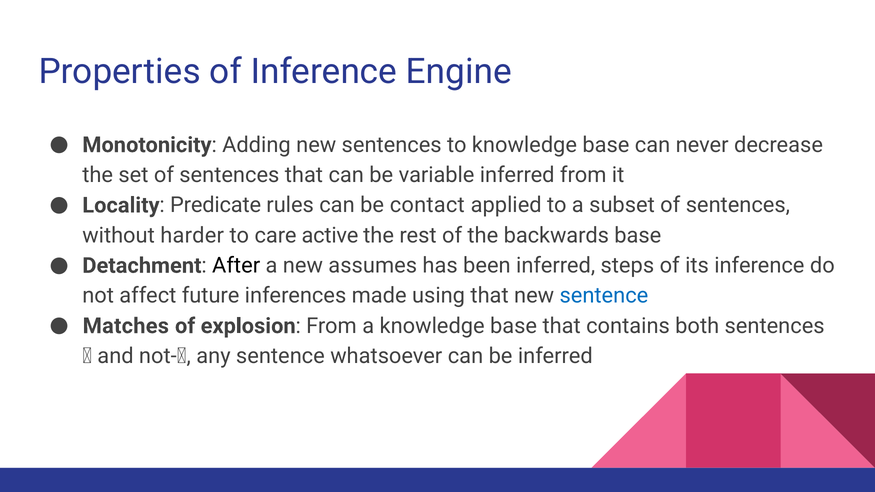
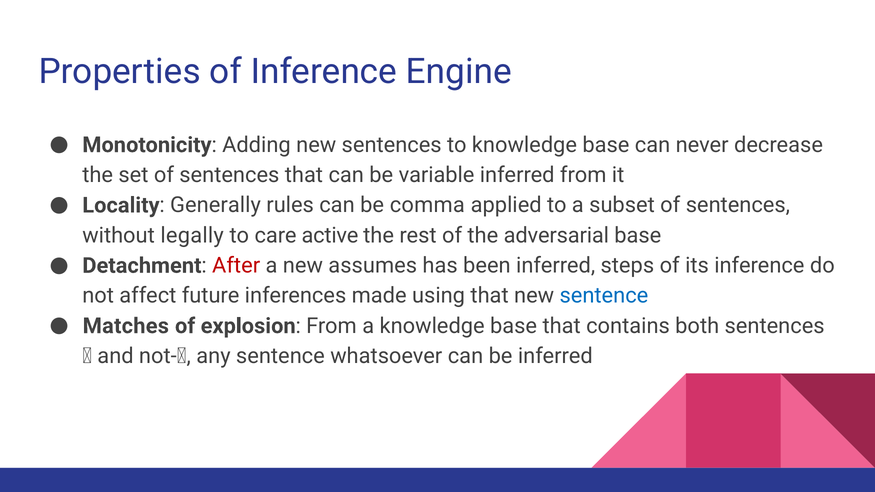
Predicate: Predicate -> Generally (215, 205)
contact: contact -> comma (427, 205)
harder: harder -> legally (192, 236)
backwards: backwards -> adversarial (556, 236)
After colour: black -> red (236, 266)
